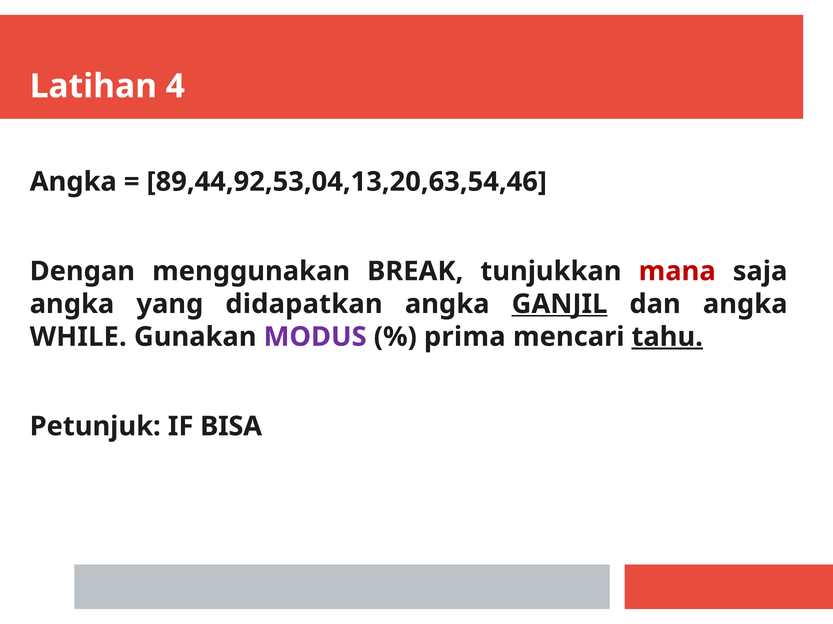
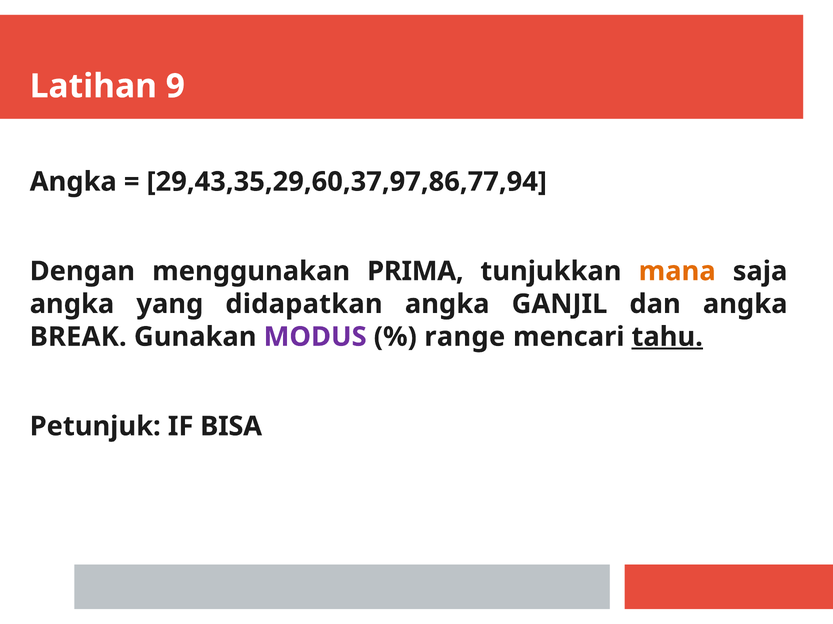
4: 4 -> 9 (175, 86)
89,44,92,53,04,13,20,63,54,46: 89,44,92,53,04,13,20,63,54,46 -> 29,43,35,29,60,37,97,86,77,94 (347, 182)
BREAK: BREAK -> PRIMA (415, 272)
mana colour: red -> orange (677, 272)
GANJIL underline: present -> none (559, 304)
WHILE: WHILE -> BREAK (78, 337)
prima: prima -> range (465, 337)
